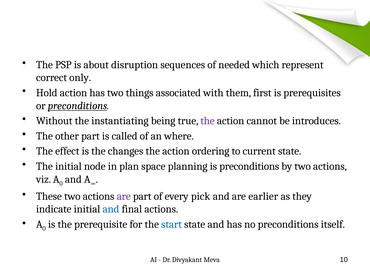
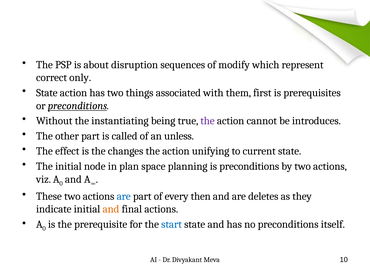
needed: needed -> modify (234, 65)
Hold: Hold -> State (47, 93)
where: where -> unless (179, 136)
ordering: ordering -> unifying (211, 151)
are colour: purple -> blue (124, 196)
pick: pick -> then (201, 196)
earlier: earlier -> deletes (263, 196)
and colour: blue -> orange (111, 209)
